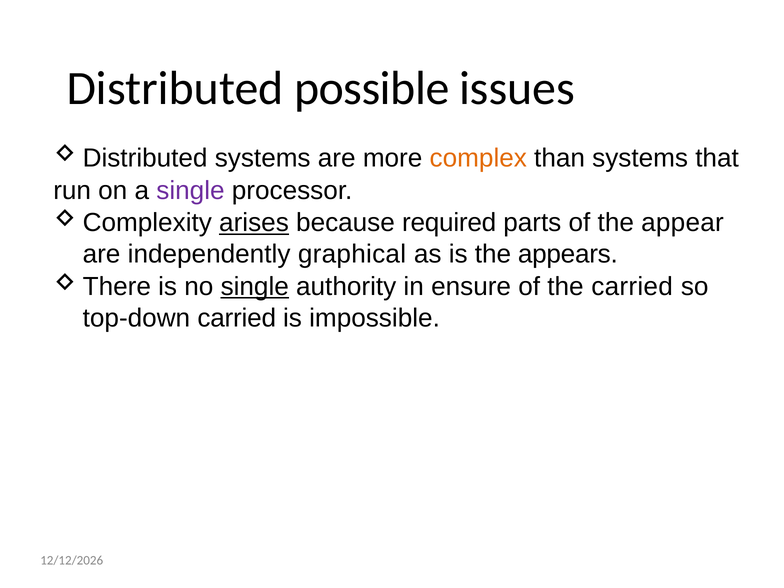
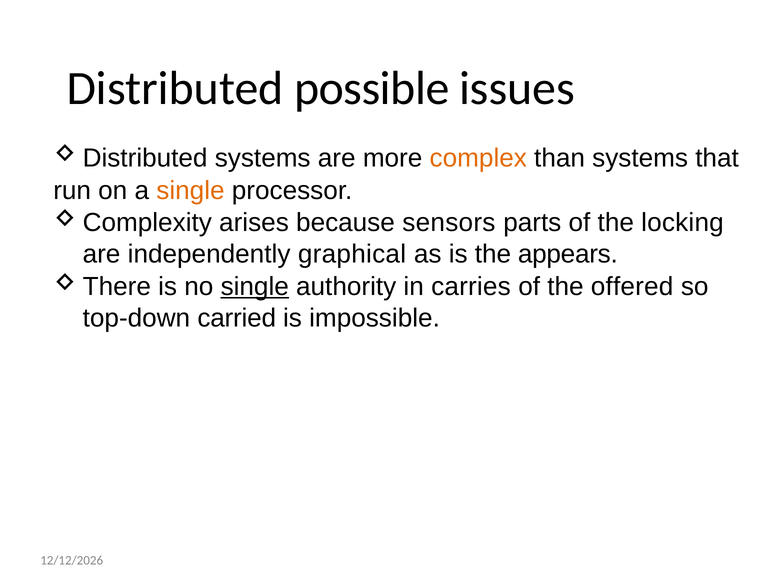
single colour: purple -> orange (190, 190)
arises underline: present -> none (254, 223)
required: required -> sensors (449, 223)
appear: appear -> locking (682, 223)
ensure: ensure -> carries (471, 287)
the carried: carried -> offered (632, 287)
